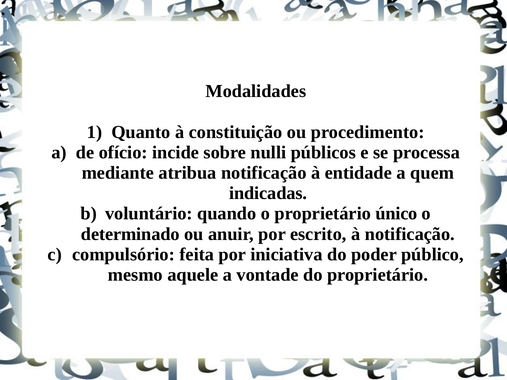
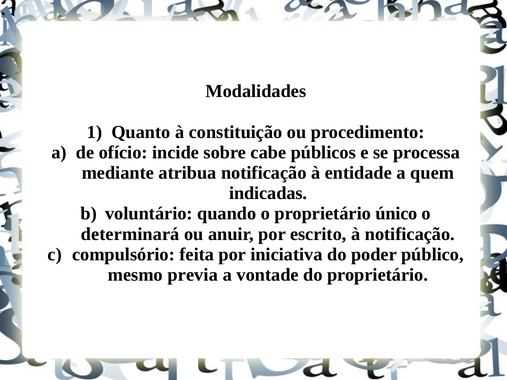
nulli: nulli -> cabe (268, 152)
determinado: determinado -> determinará (130, 234)
aquele: aquele -> previa (193, 275)
